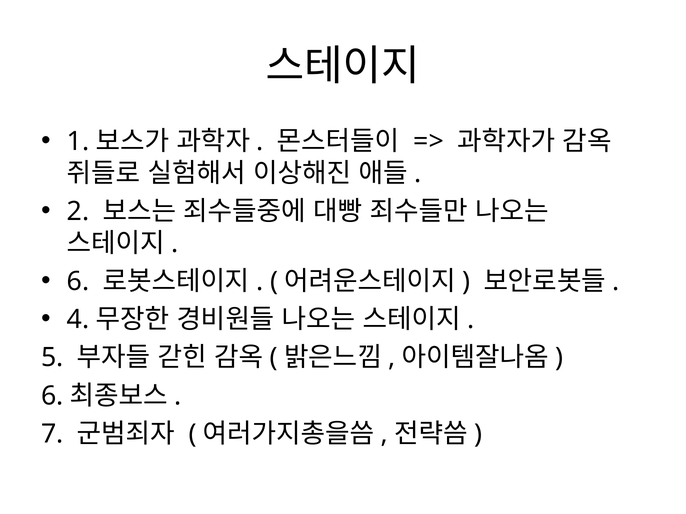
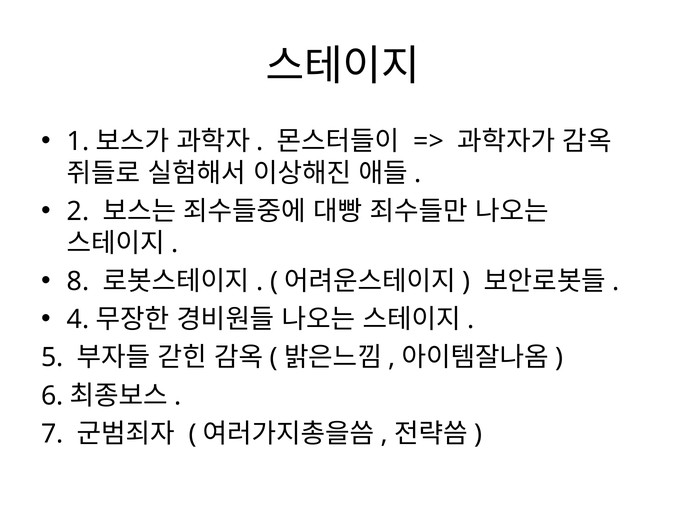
6: 6 -> 8 (78, 282)
